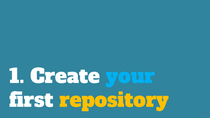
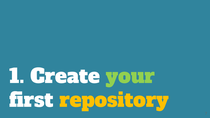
your colour: light blue -> light green (130, 77)
